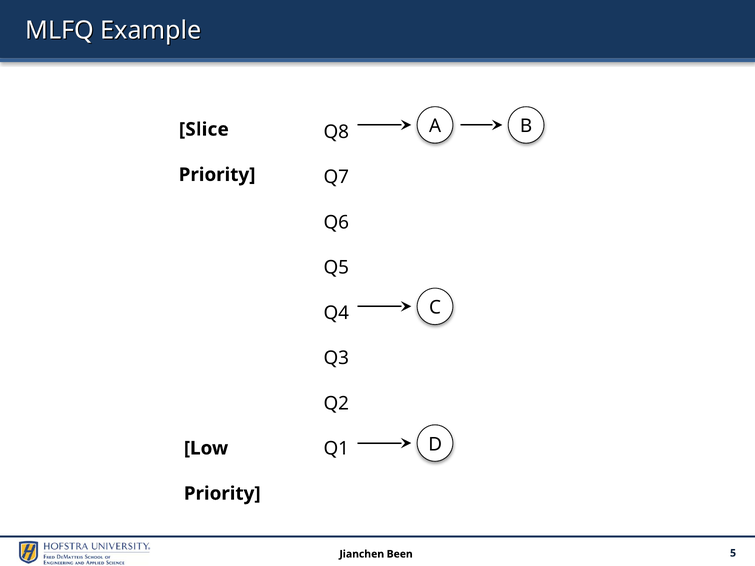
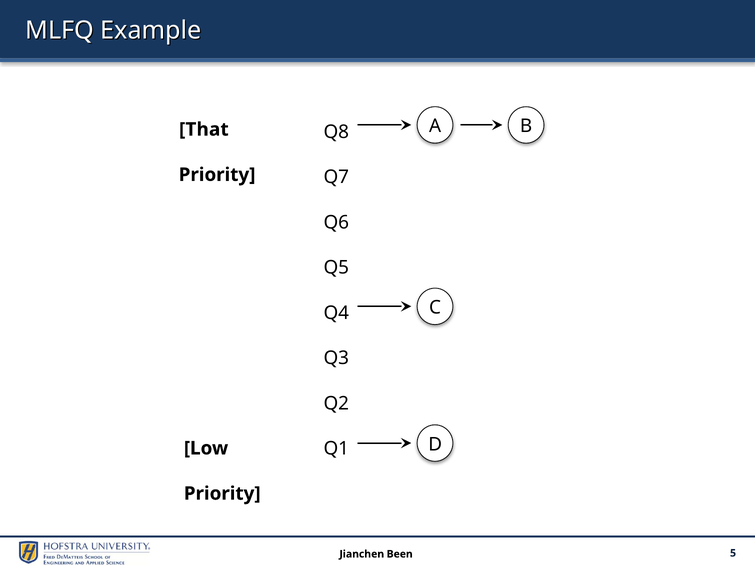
Slice: Slice -> That (204, 129)
